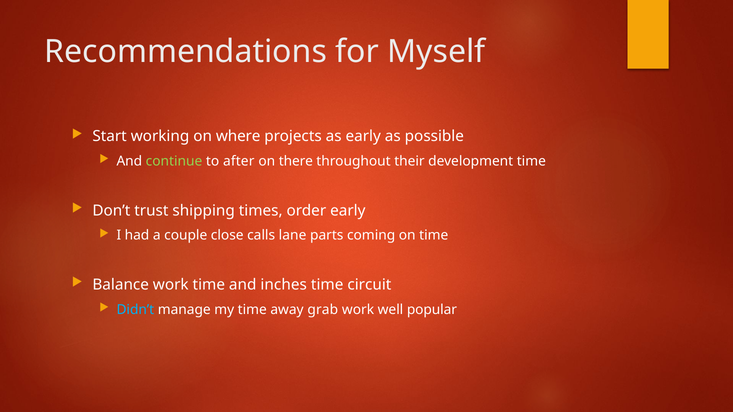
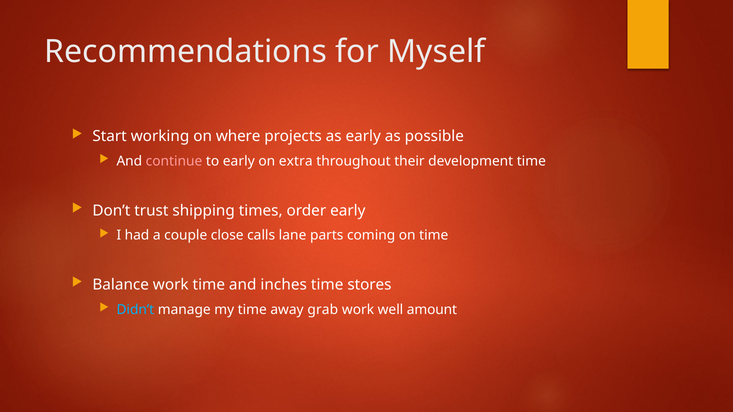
continue colour: light green -> pink (174, 161)
to after: after -> early (239, 161)
there: there -> extra (296, 161)
circuit: circuit -> stores (369, 285)
popular: popular -> amount (432, 310)
